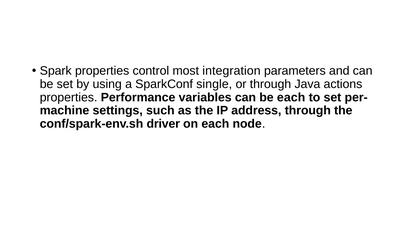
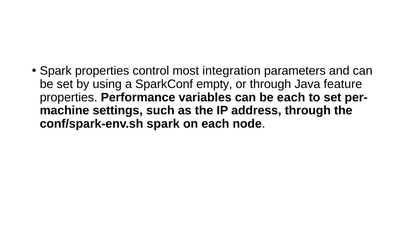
single: single -> empty (214, 84)
actions: actions -> feature (343, 84)
conf/spark-env.sh driver: driver -> spark (163, 124)
